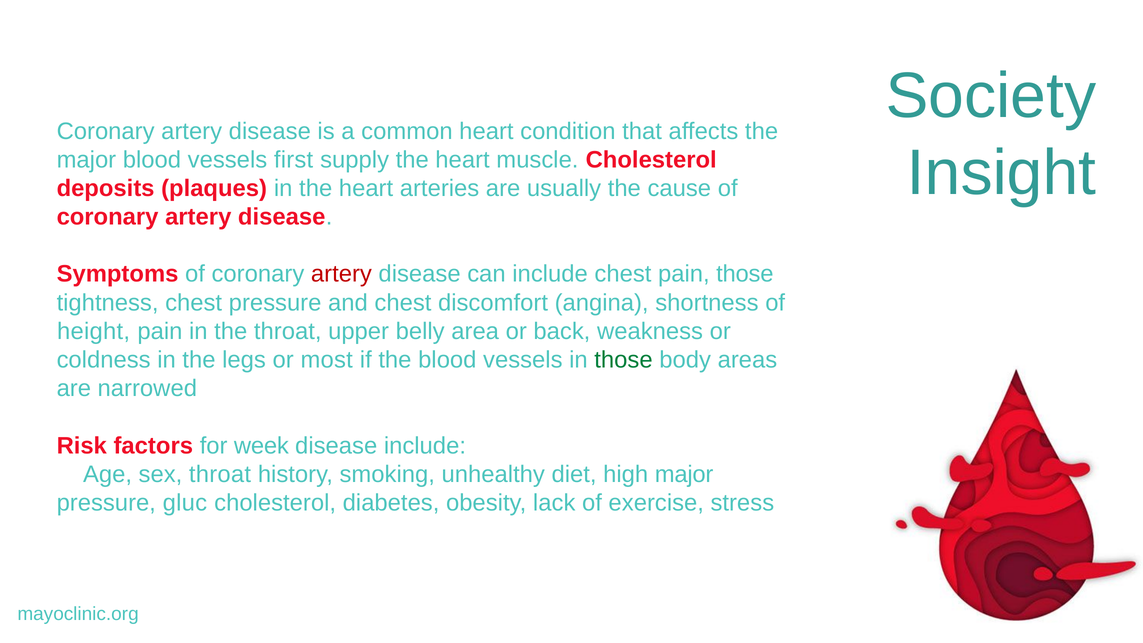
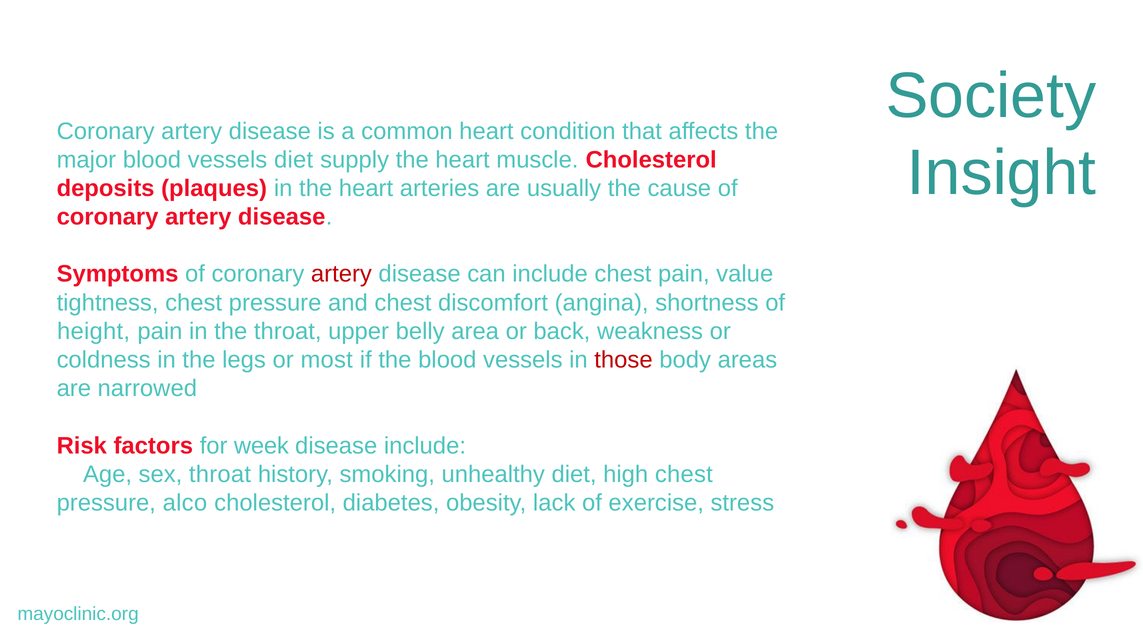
vessels first: first -> diet (294, 160)
pain those: those -> value (745, 274)
those colour: green -> red (623, 360)
high major: major -> chest (684, 474)
gluc: gluc -> alco (185, 503)
